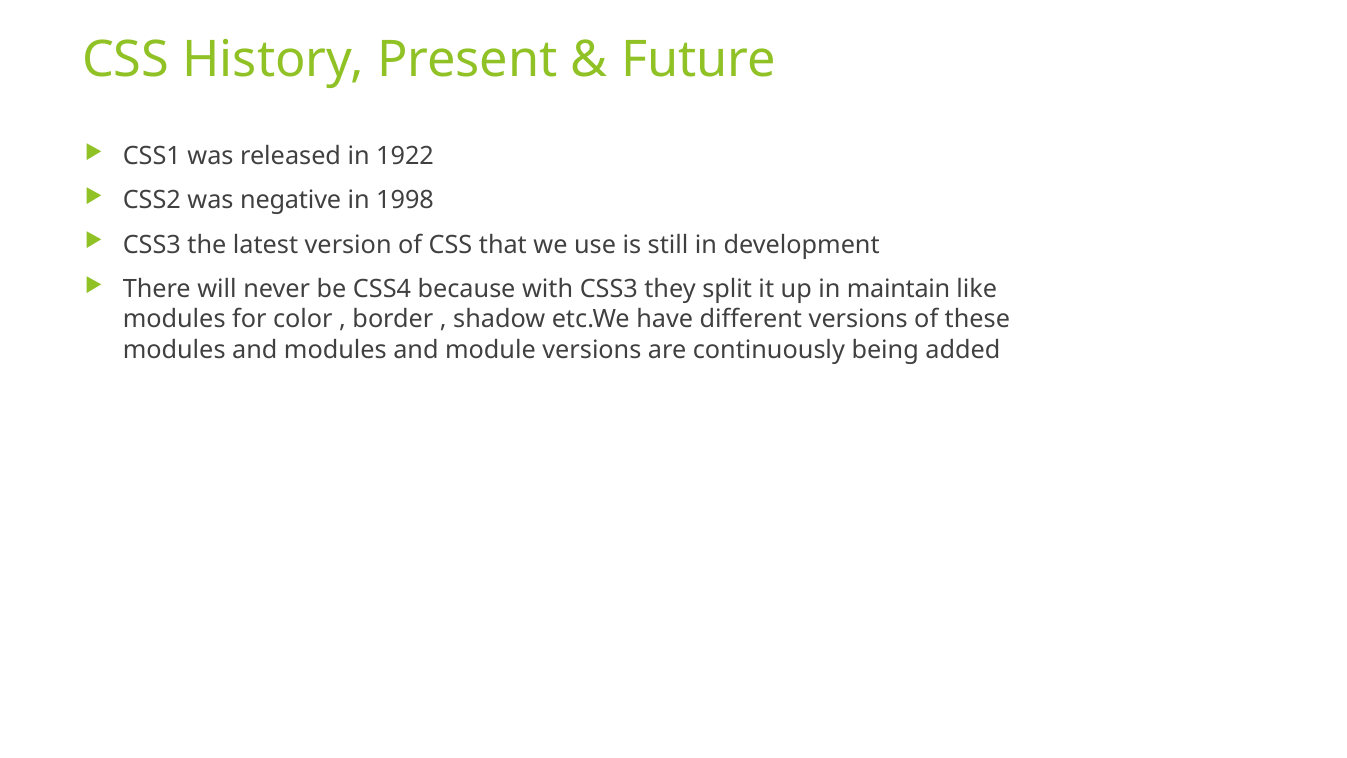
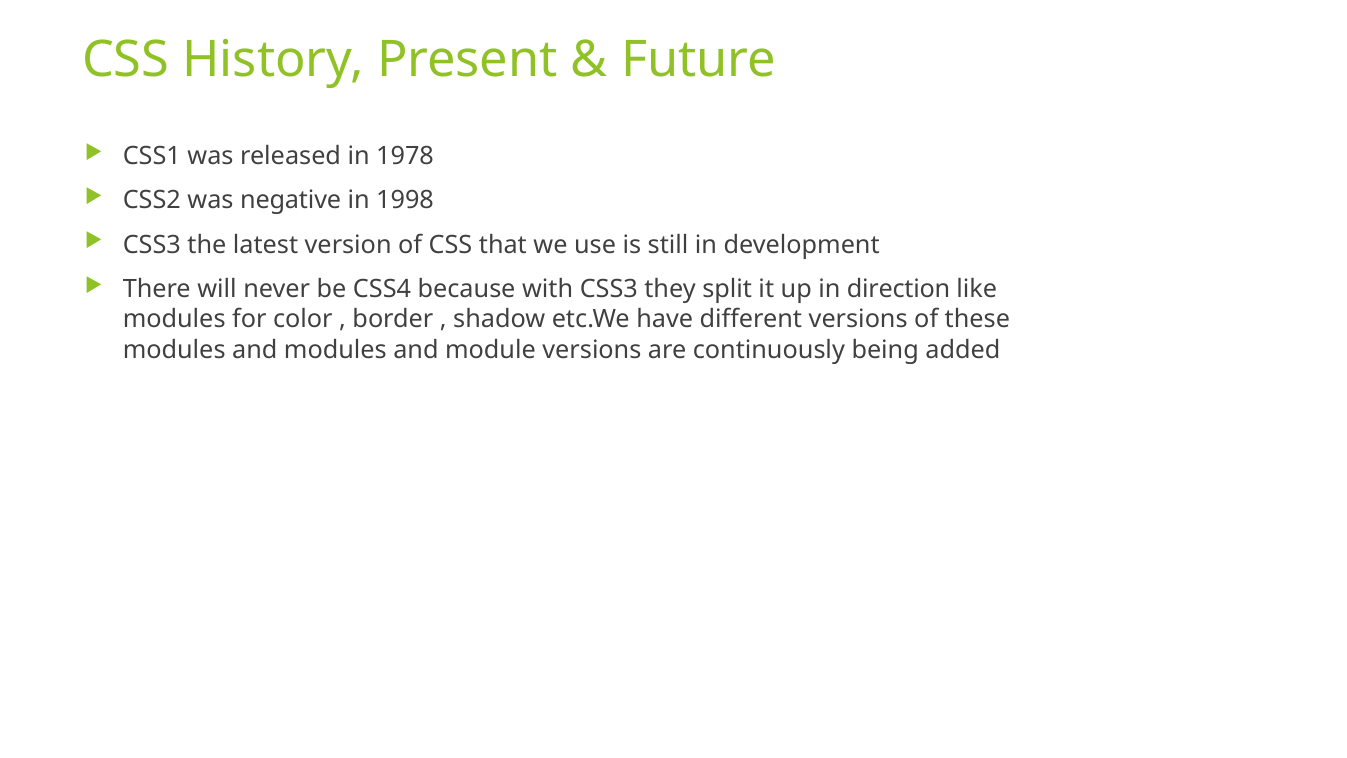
1922: 1922 -> 1978 (405, 156)
maintain: maintain -> direction (899, 289)
